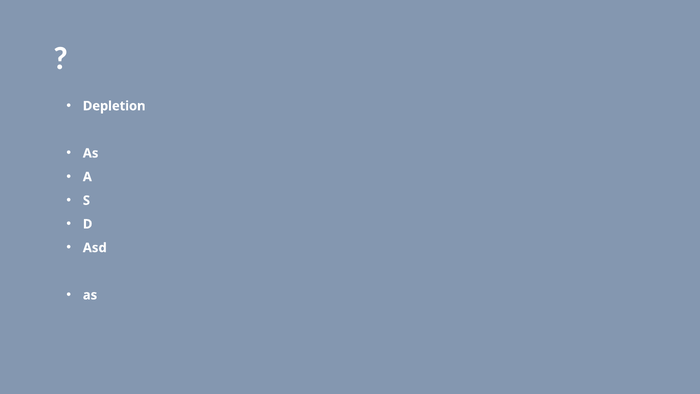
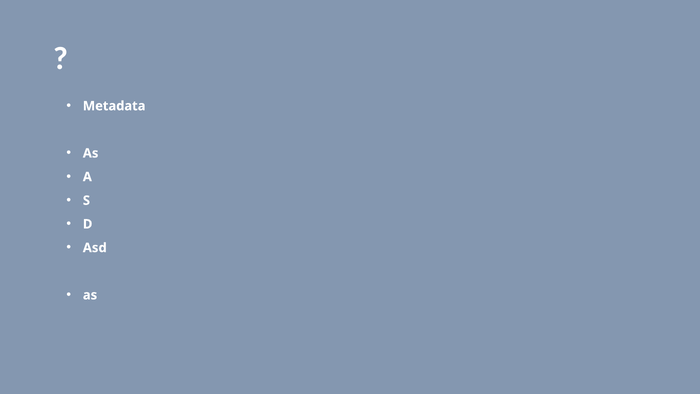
Depletion: Depletion -> Metadata (114, 106)
